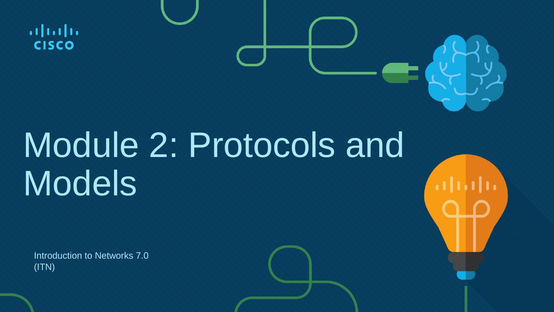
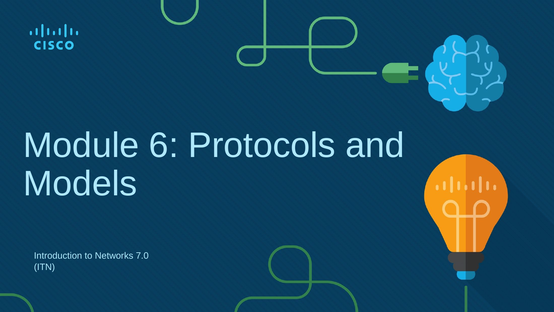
2: 2 -> 6 (164, 145)
